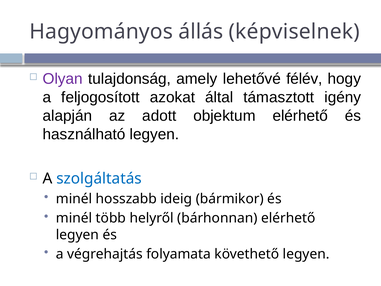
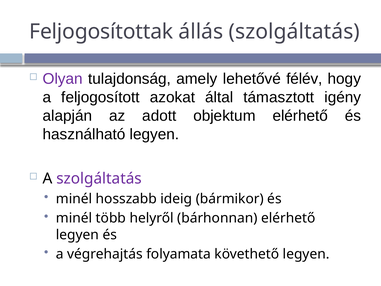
Hagyományos: Hagyományos -> Feljogosítottak (101, 32)
állás képviselnek: képviselnek -> szolgáltatás (294, 32)
szolgáltatás colour: blue -> purple (99, 178)
